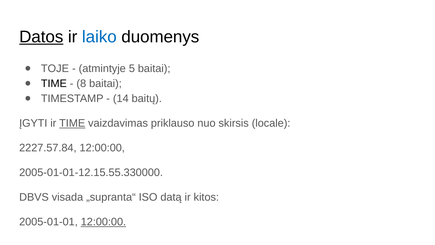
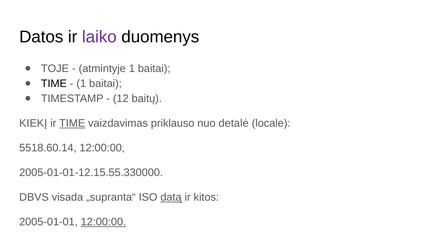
Datos underline: present -> none (41, 37)
laiko colour: blue -> purple (99, 37)
atmintyje 5: 5 -> 1 (132, 68)
8: 8 -> 1 (81, 83)
14: 14 -> 12 (121, 98)
ĮGYTI: ĮGYTI -> KIEKĮ (33, 123)
skirsis: skirsis -> detalė (234, 123)
2227.57.84: 2227.57.84 -> 5518.60.14 (48, 148)
datą underline: none -> present (171, 197)
